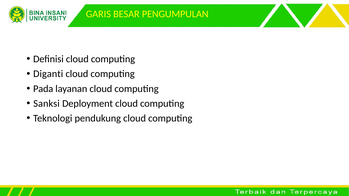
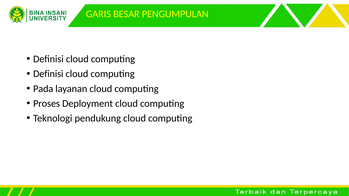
Diganti: Diganti -> Definisi (48, 74)
Sanksi: Sanksi -> Proses (47, 104)
